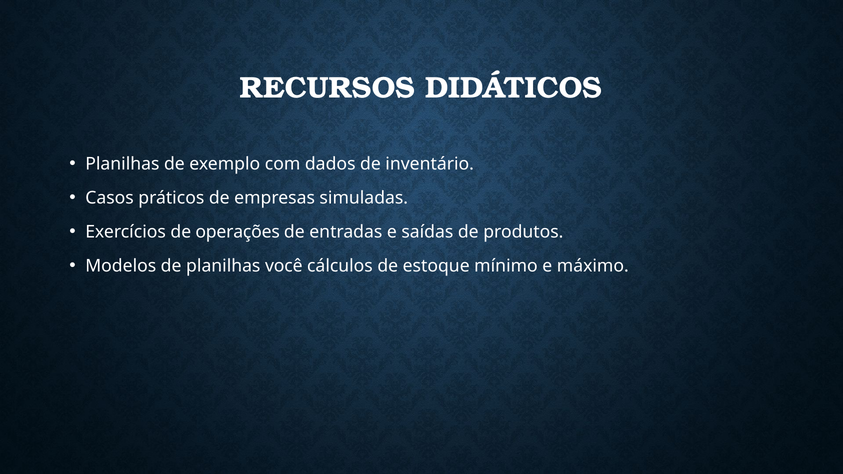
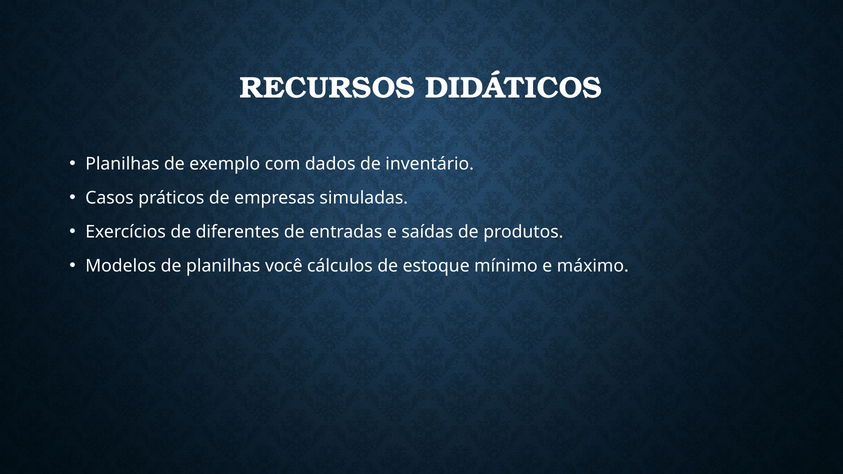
operações: operações -> diferentes (238, 232)
